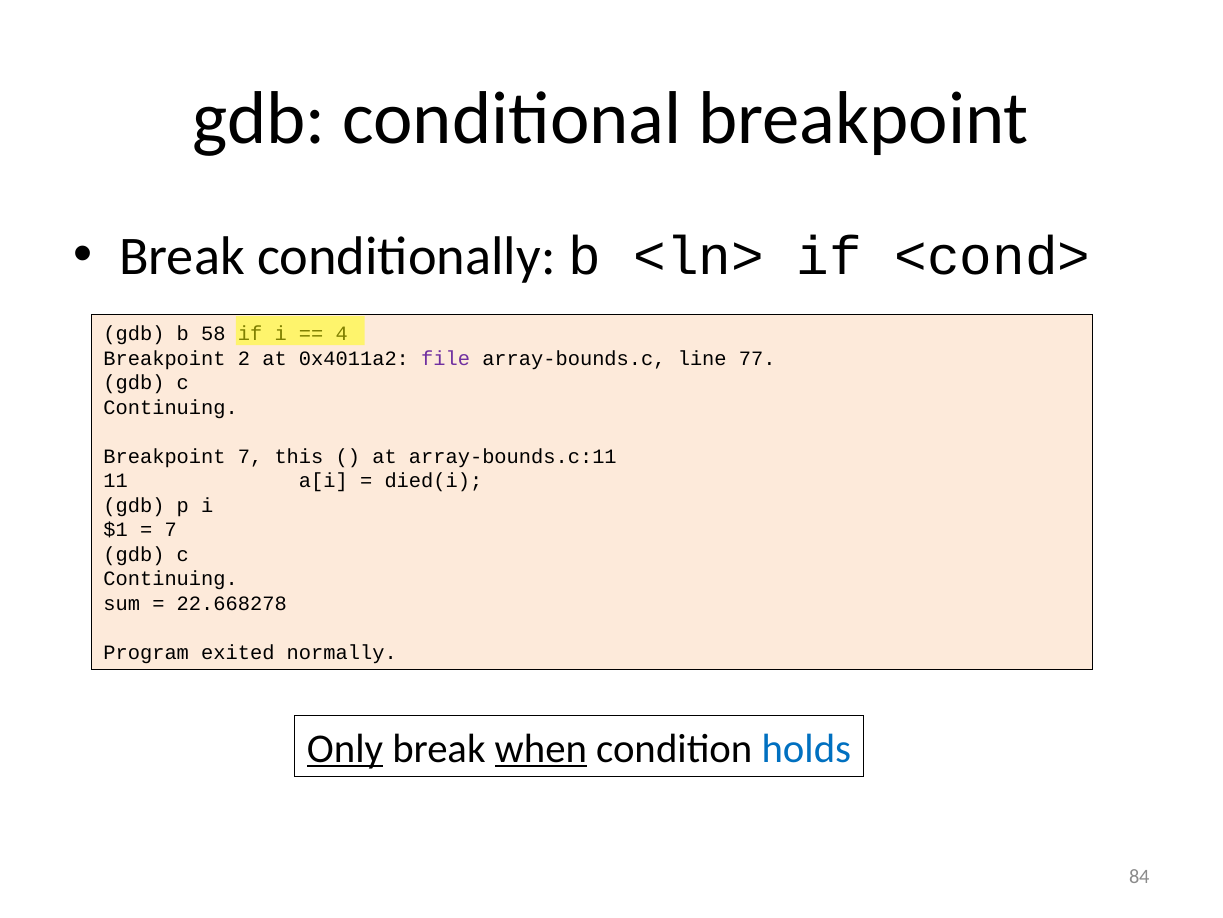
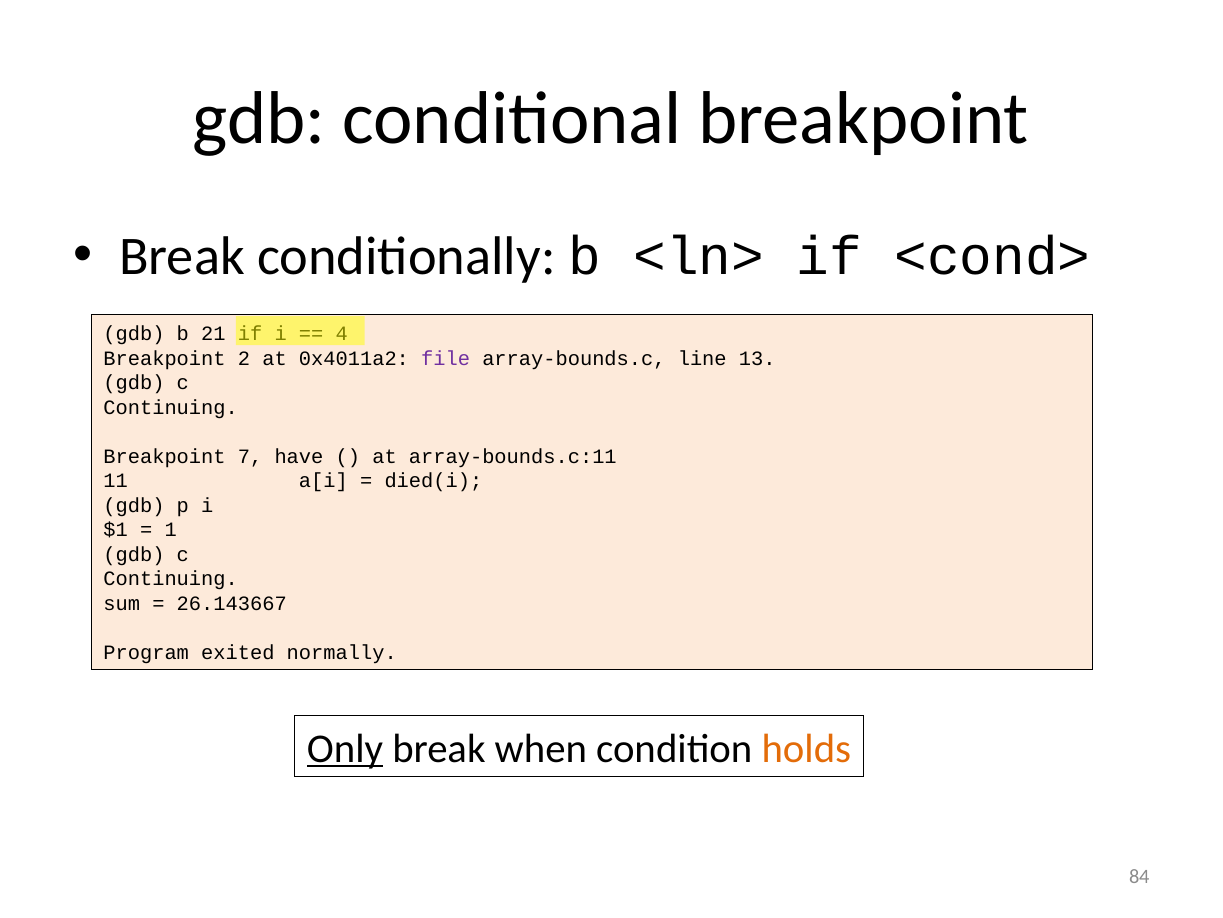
58: 58 -> 21 (213, 334)
77: 77 -> 13 (757, 358)
this: this -> have (299, 456)
7: 7 -> 1 (171, 529)
22.668278: 22.668278 -> 26.143667 (232, 603)
when underline: present -> none (541, 748)
holds colour: blue -> orange (806, 748)
